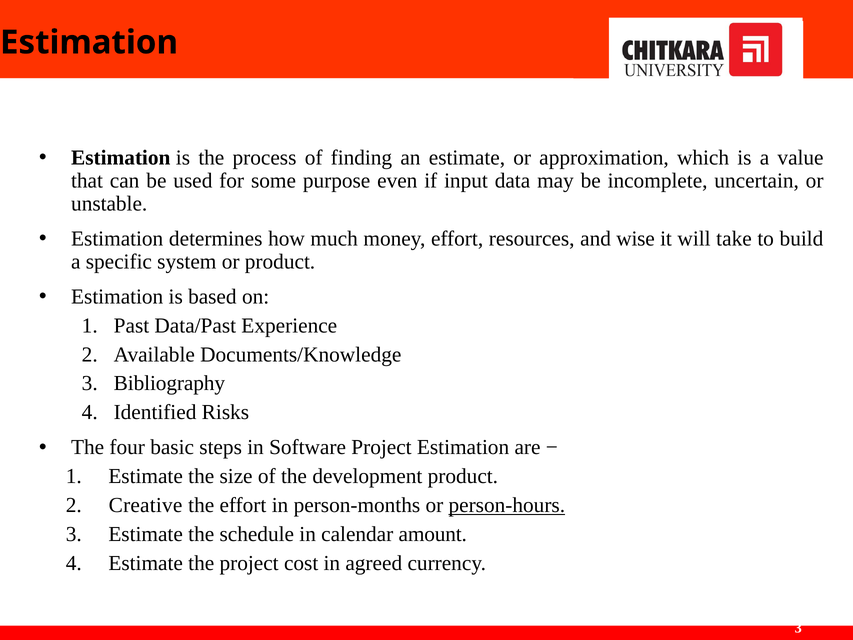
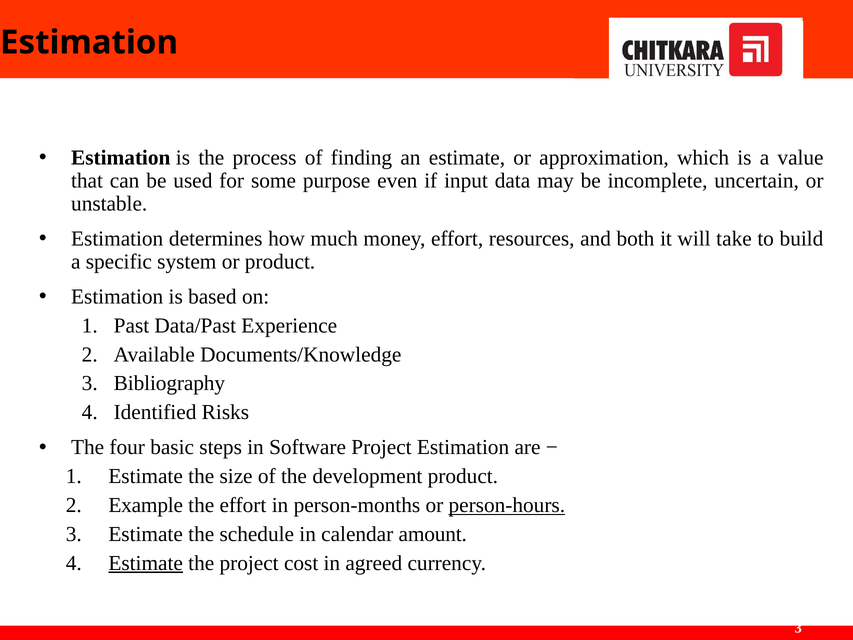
wise: wise -> both (635, 239)
Creative: Creative -> Example (146, 505)
Estimate underline: none -> present (146, 563)
